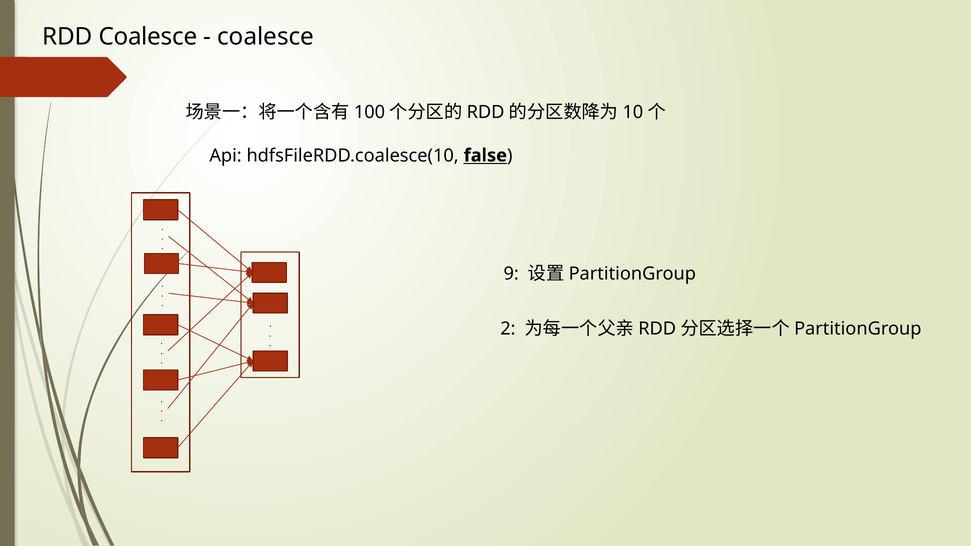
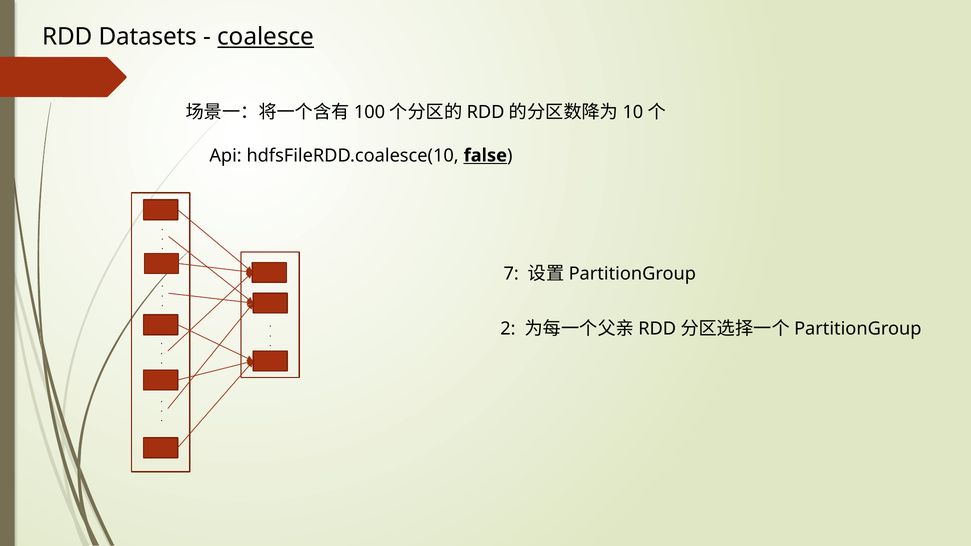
RDD Coalesce: Coalesce -> Datasets (148, 37)
coalesce underline: none -> present (266, 37)
9: 9 -> 7 (511, 274)
